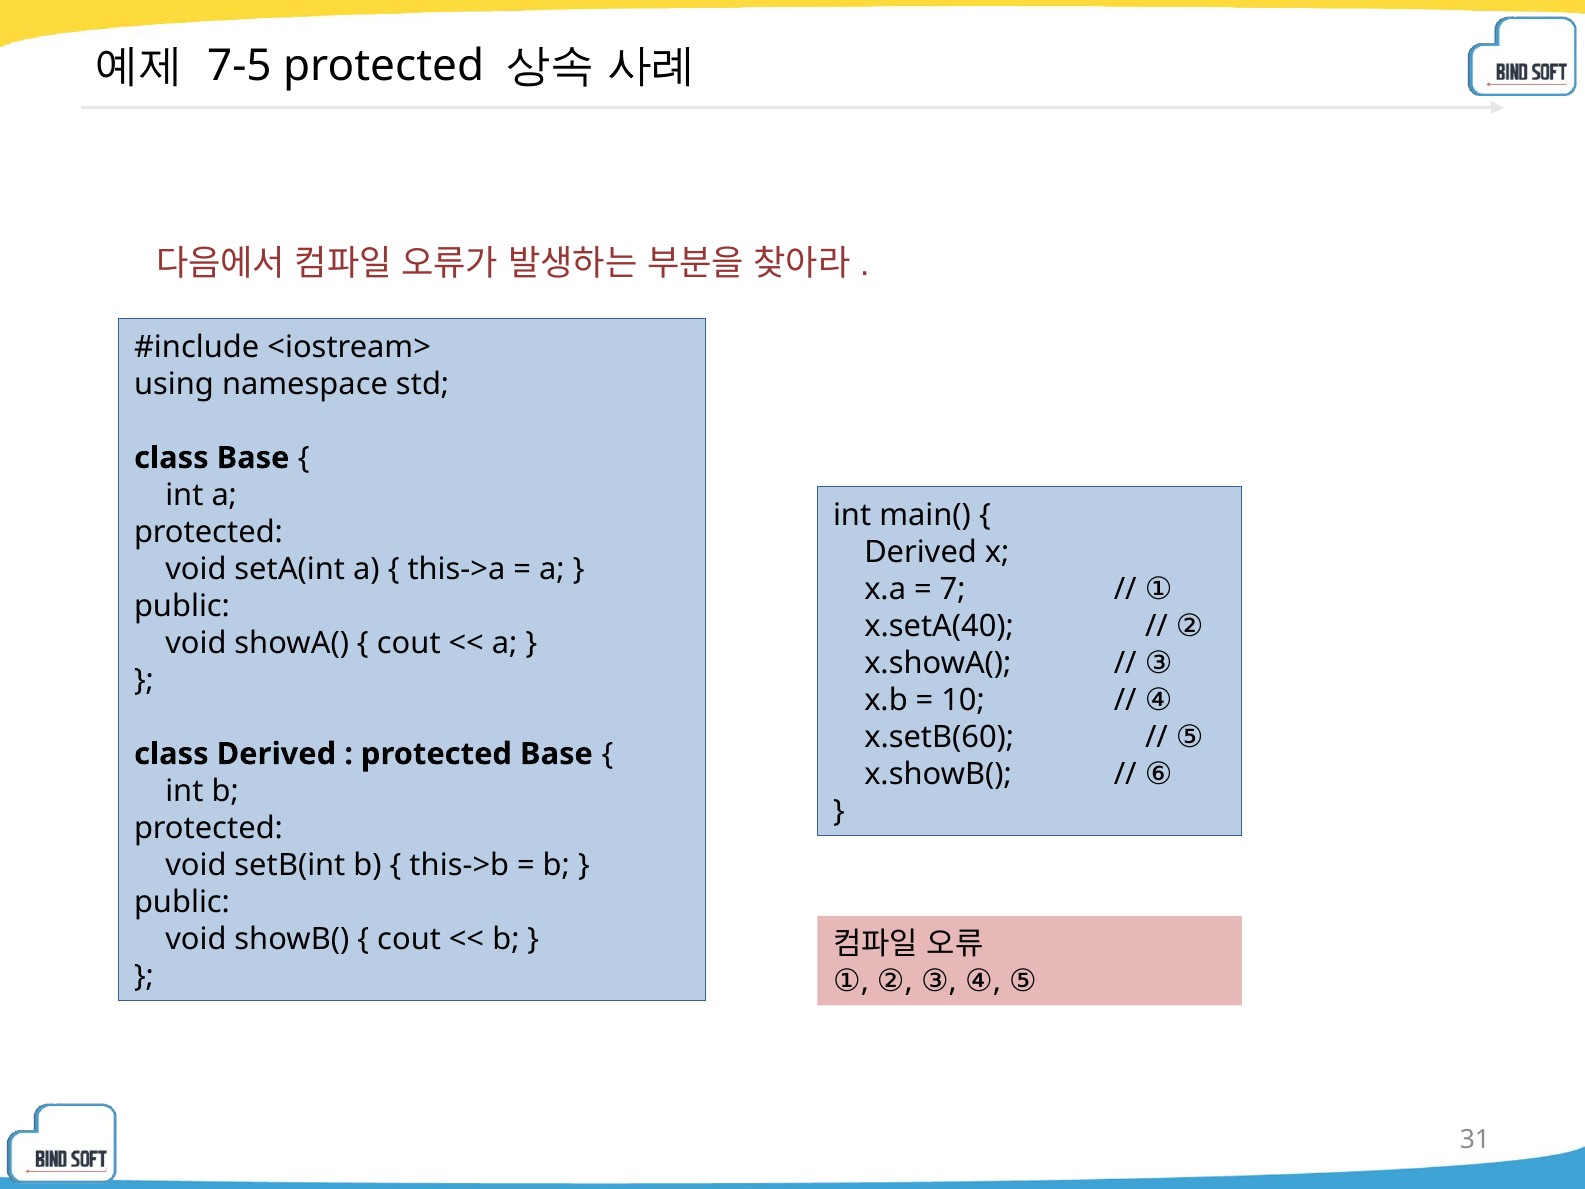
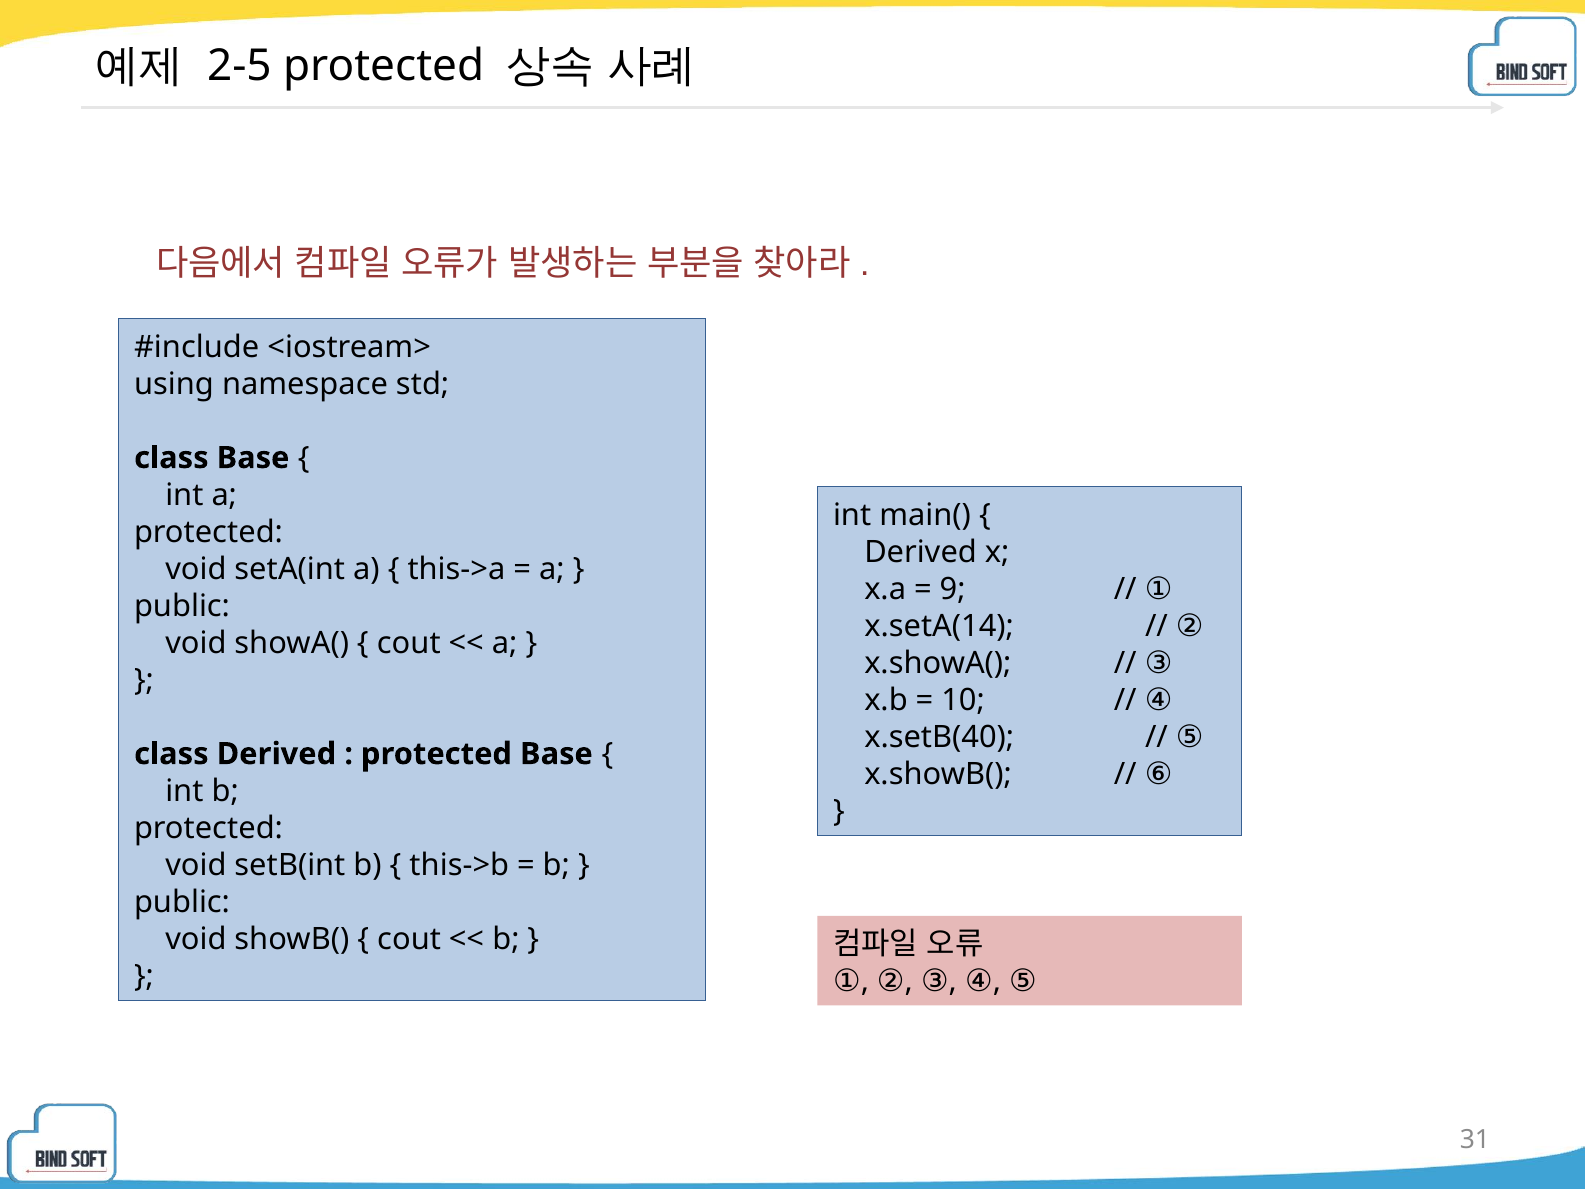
7-5: 7-5 -> 2-5 (239, 66)
7: 7 -> 9 (953, 589)
x.setA(40: x.setA(40 -> x.setA(14 (939, 626)
x.setB(60: x.setB(60 -> x.setB(40 (939, 737)
